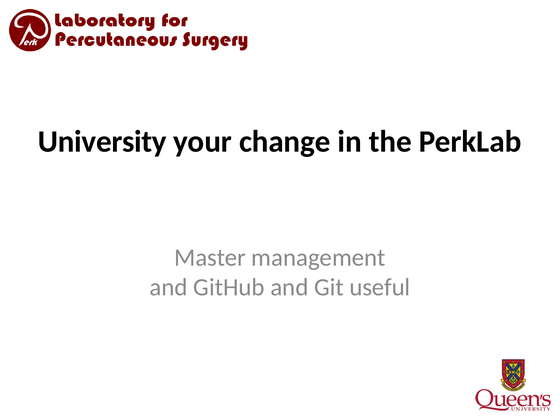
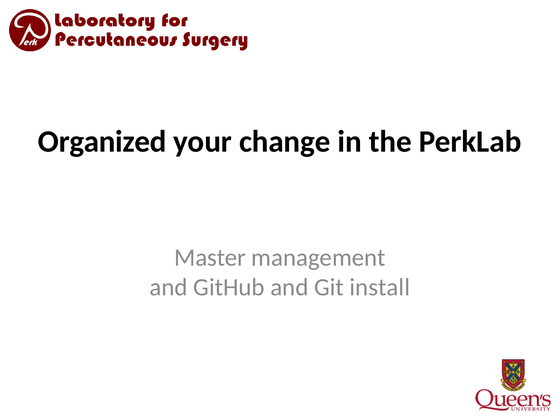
University: University -> Organized (102, 142)
useful: useful -> install (380, 287)
